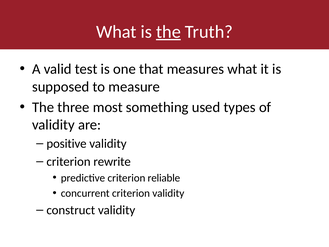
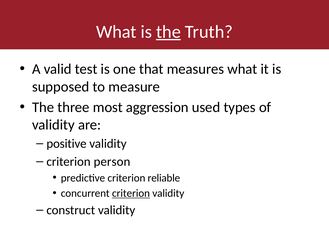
something: something -> aggression (157, 107)
rewrite: rewrite -> person (112, 161)
criterion underline: none -> present (131, 193)
